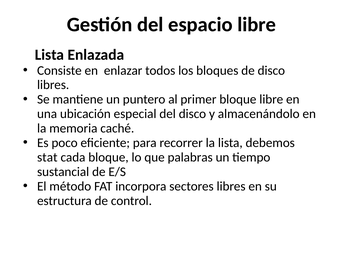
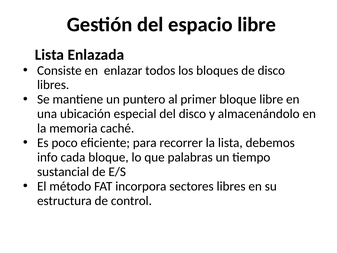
stat: stat -> info (47, 157)
